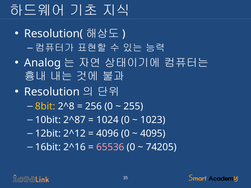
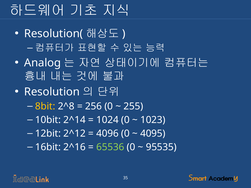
2^87: 2^87 -> 2^14 (75, 120)
65536 colour: pink -> light green (110, 147)
74205: 74205 -> 95535 (161, 147)
